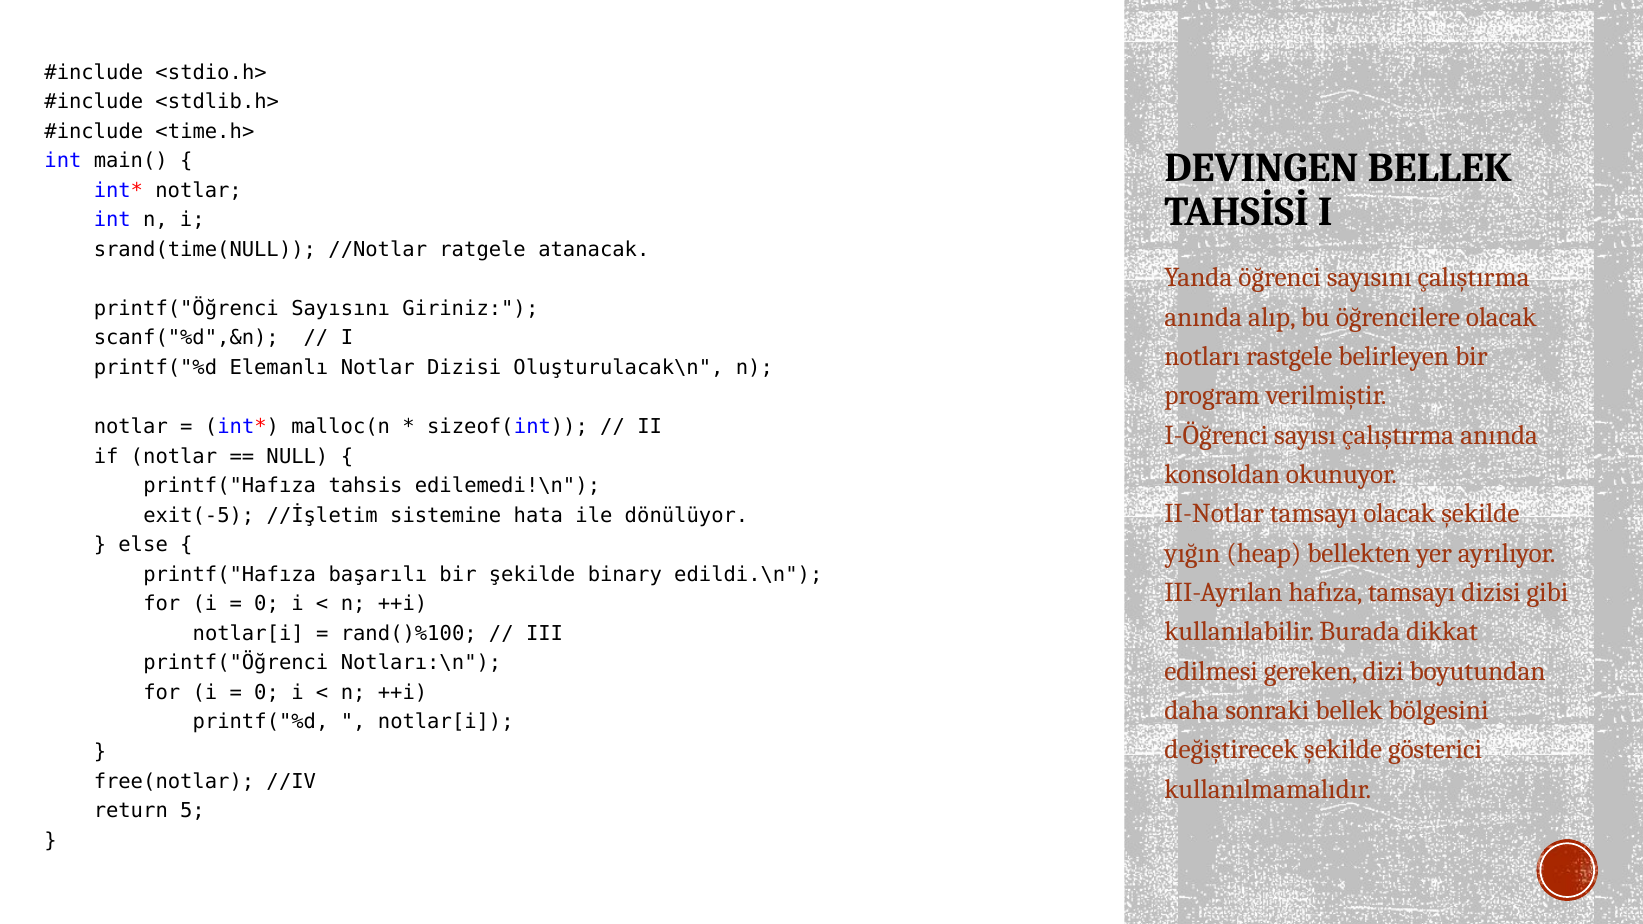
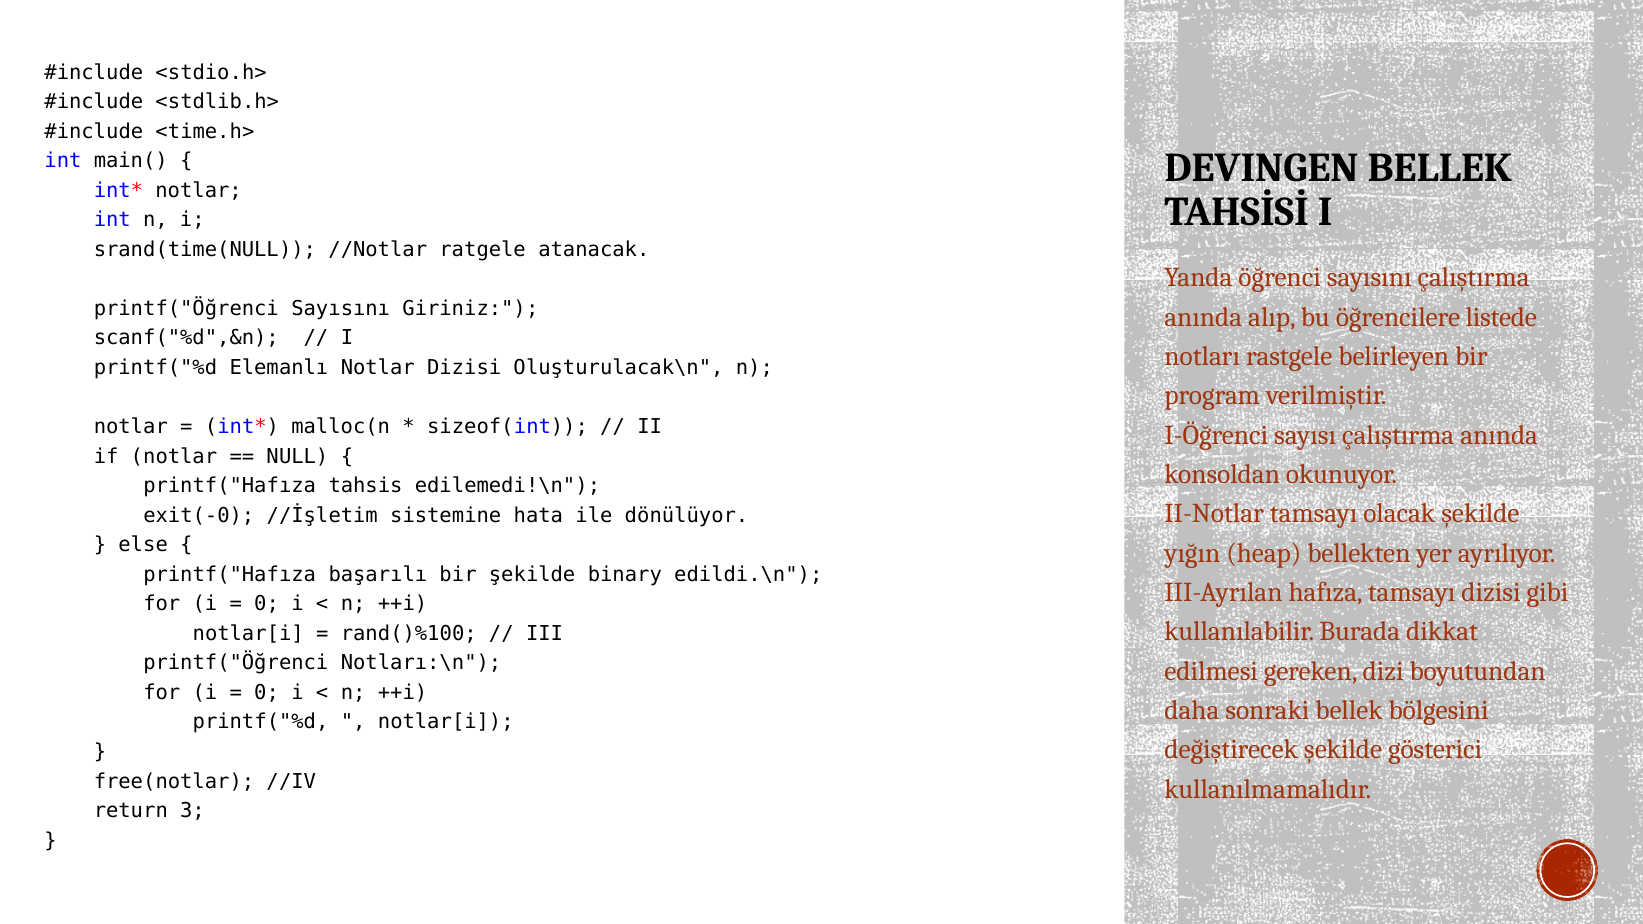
öğrencilere olacak: olacak -> listede (1501, 317)
exit(-5: exit(-5 -> exit(-0 (199, 516)
5: 5 -> 3 (192, 811)
